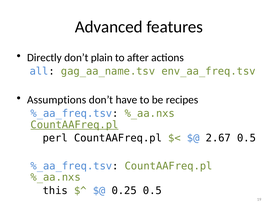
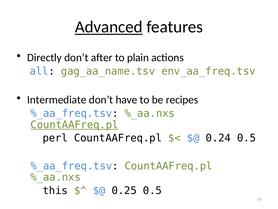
Advanced underline: none -> present (109, 27)
plain: plain -> after (102, 58)
after: after -> plain (138, 58)
Assumptions: Assumptions -> Intermediate (57, 100)
2.67: 2.67 -> 0.24 (218, 138)
